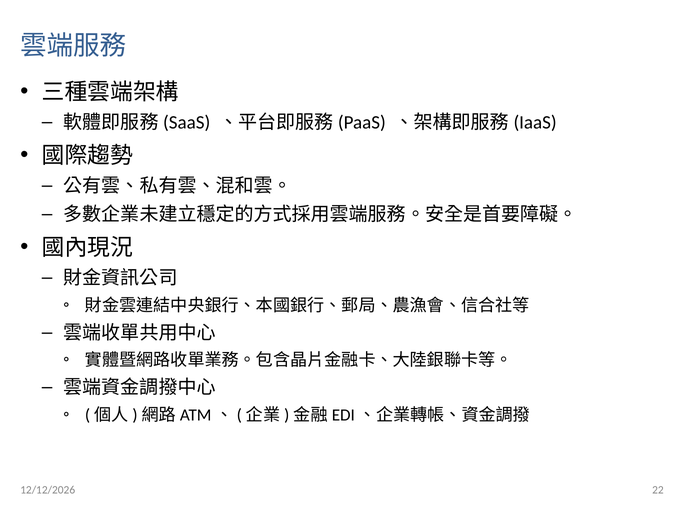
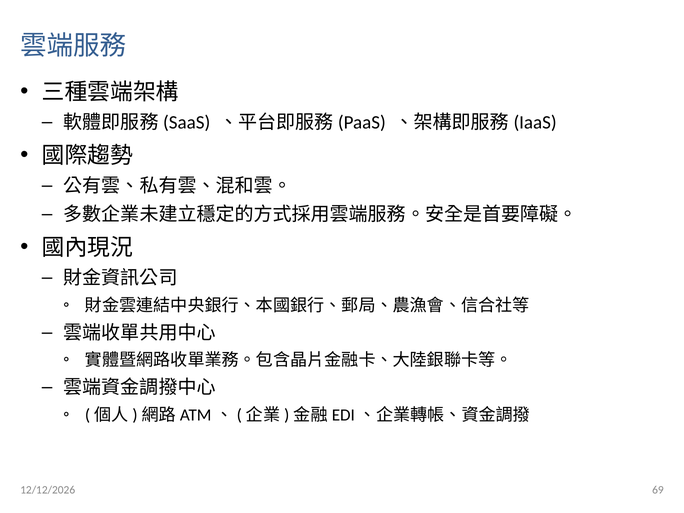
22: 22 -> 69 (658, 490)
